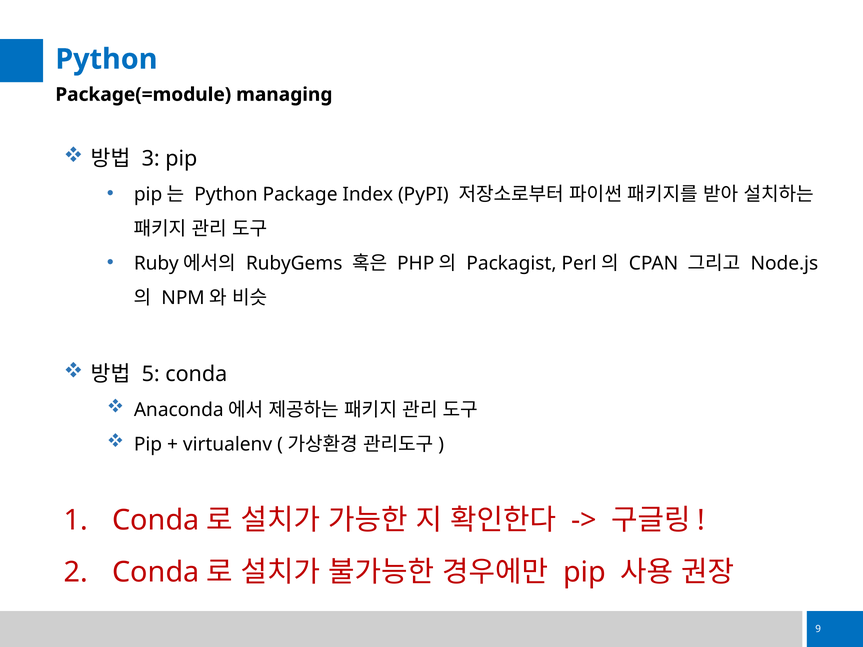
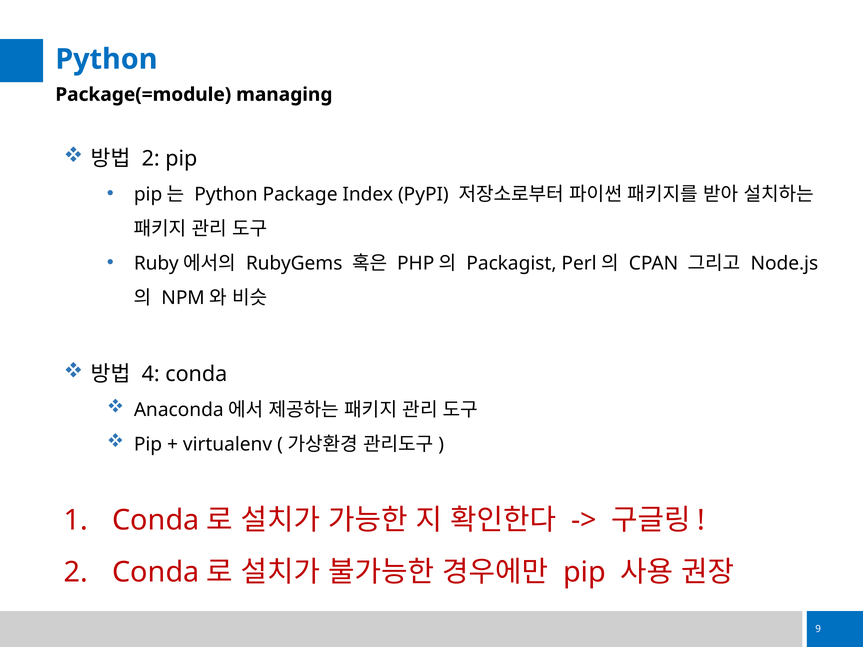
3: 3 -> 2 (151, 159)
5: 5 -> 4 (151, 374)
